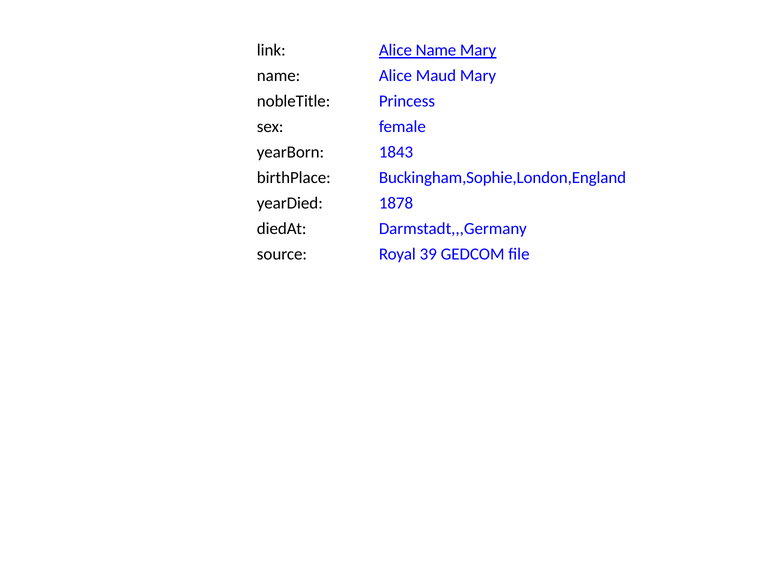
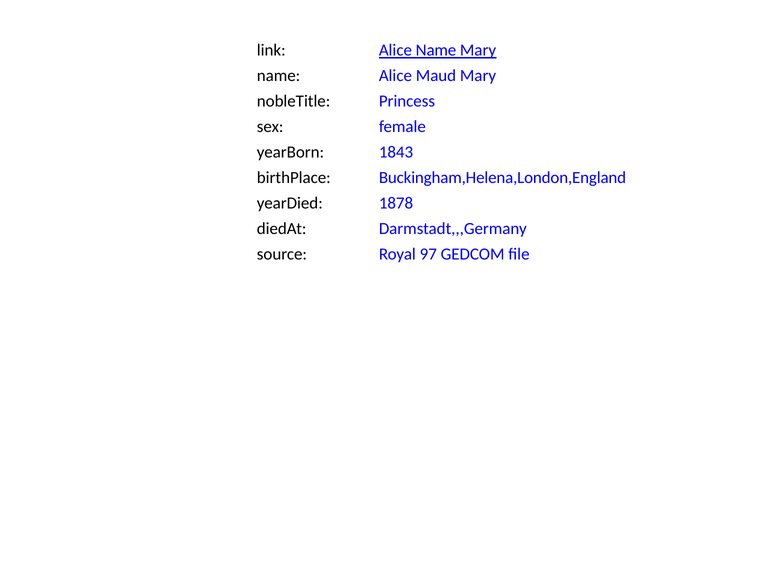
Buckingham,Sophie,London,England: Buckingham,Sophie,London,England -> Buckingham,Helena,London,England (503, 178)
39: 39 -> 97 (428, 254)
